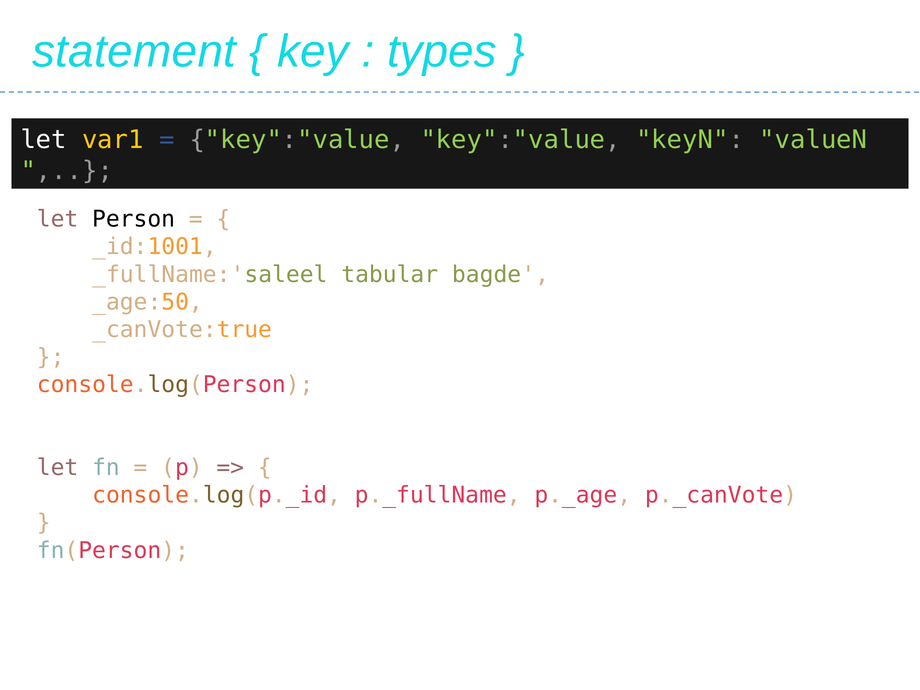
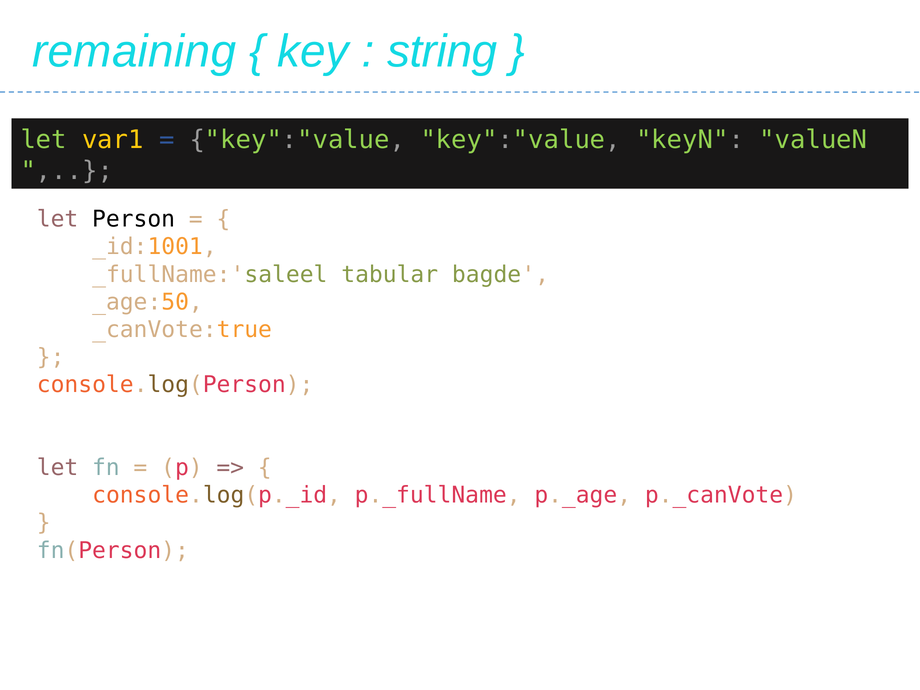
statement: statement -> remaining (134, 51)
types: types -> string (442, 51)
let colour: white -> light green (44, 140)
